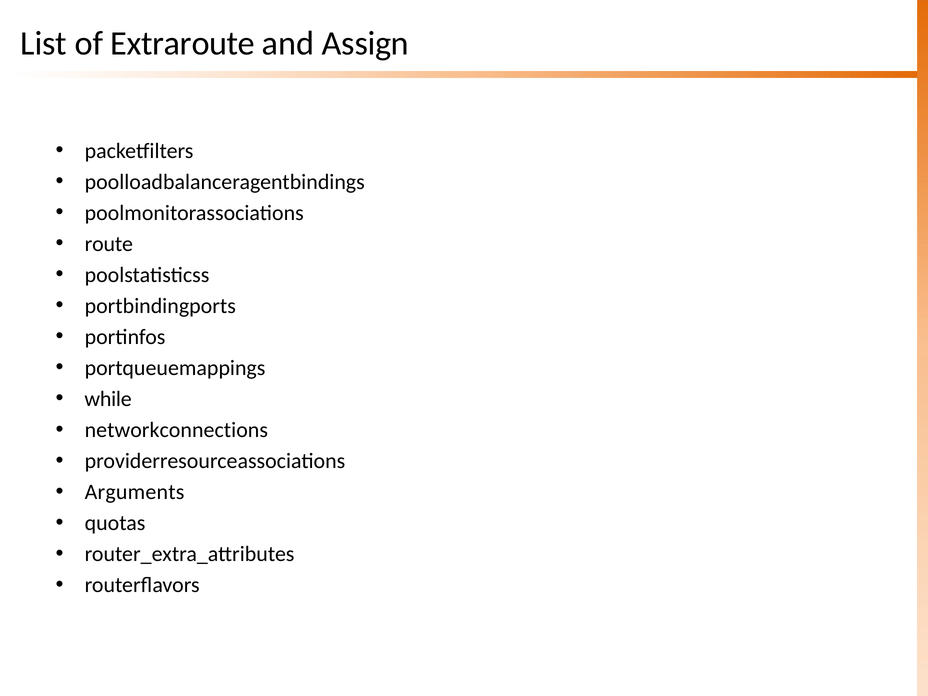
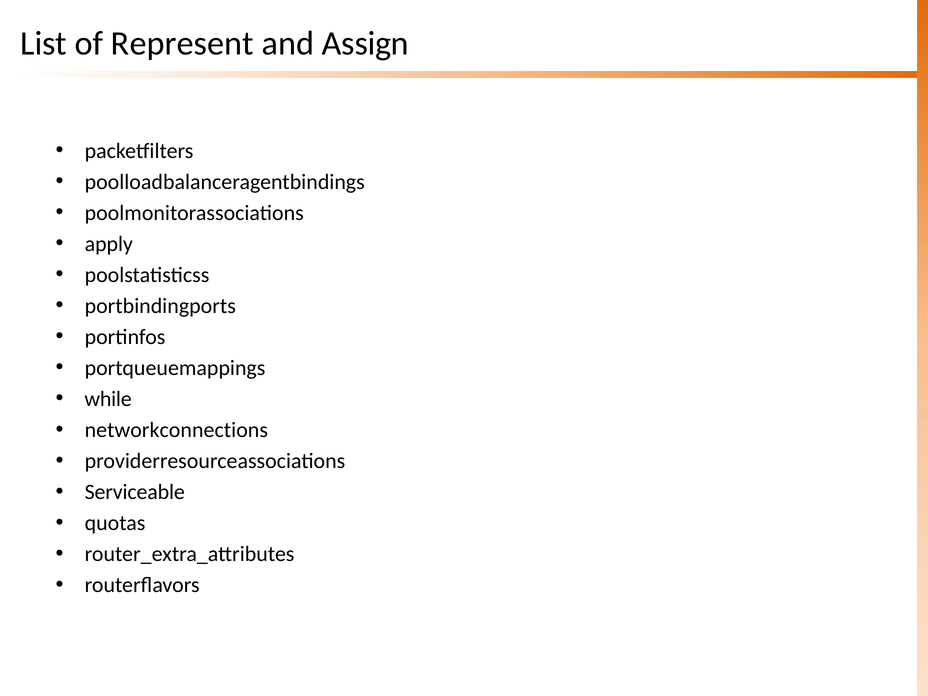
Extraroute: Extraroute -> Represent (182, 43)
route: route -> apply (109, 244)
Arguments: Arguments -> Serviceable (135, 492)
